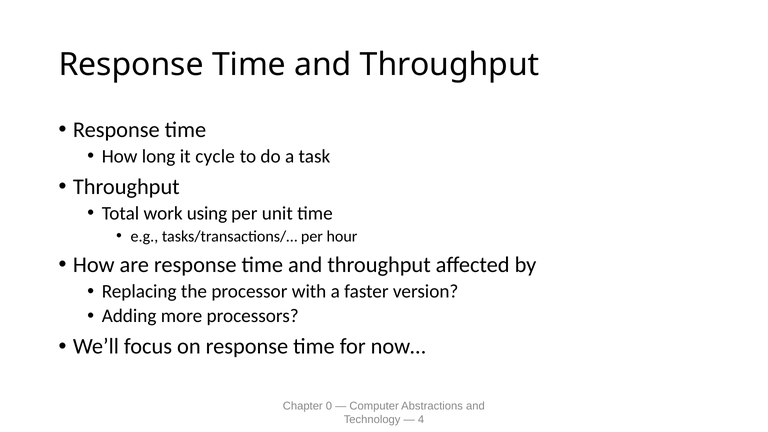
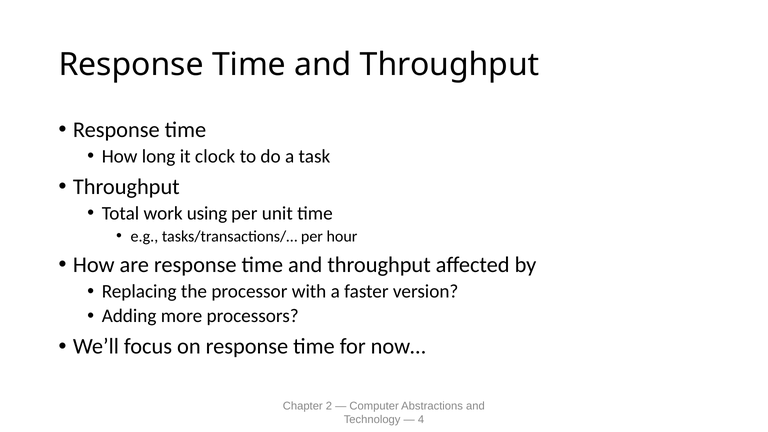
cycle: cycle -> clock (215, 156)
0: 0 -> 2 (329, 406)
